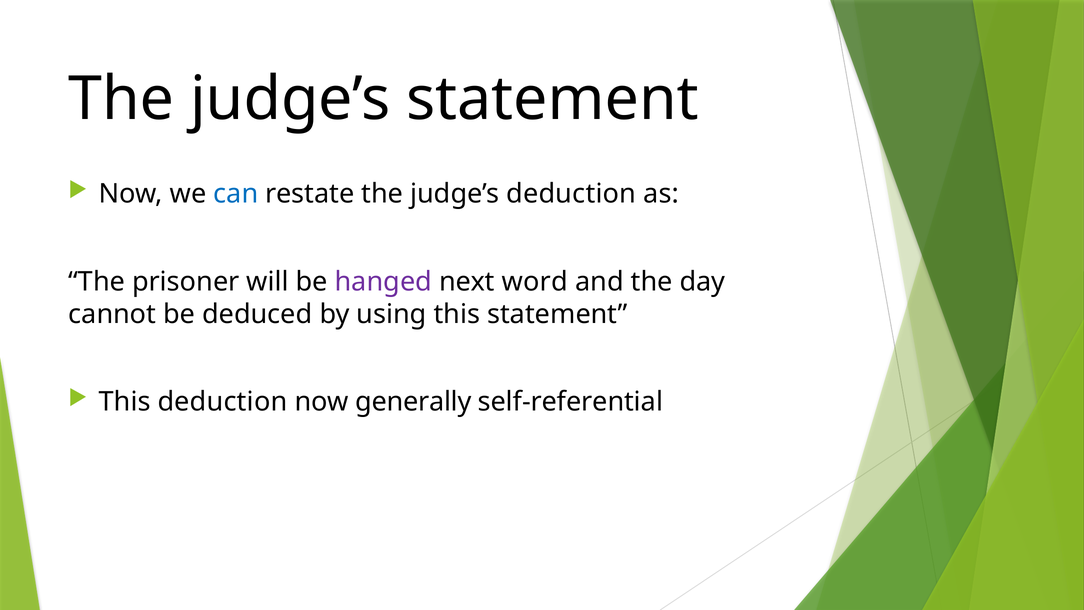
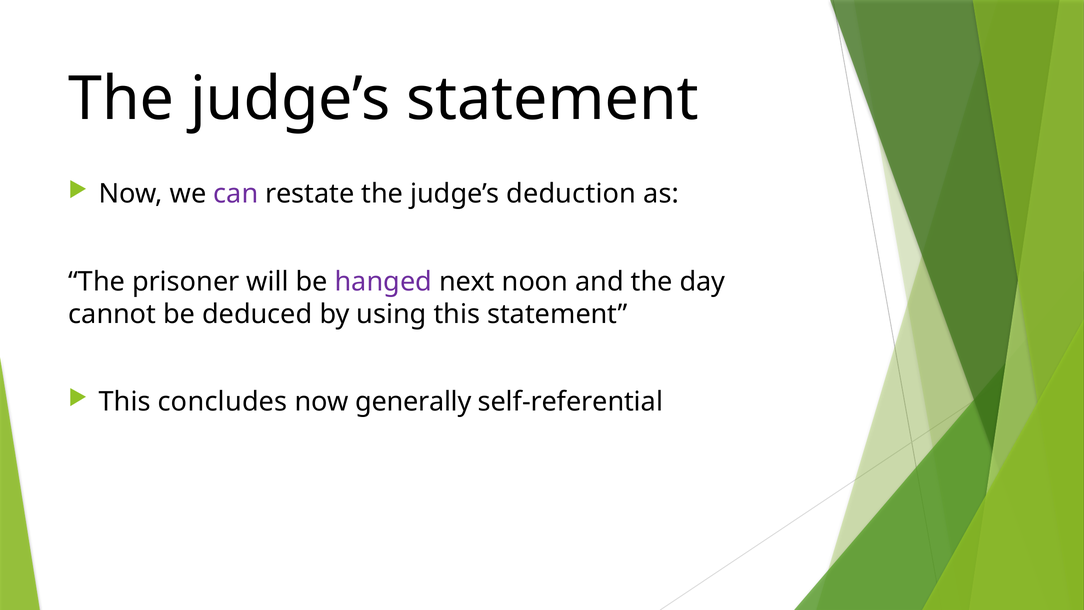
can colour: blue -> purple (236, 194)
word: word -> noon (535, 281)
This deduction: deduction -> concludes (223, 402)
